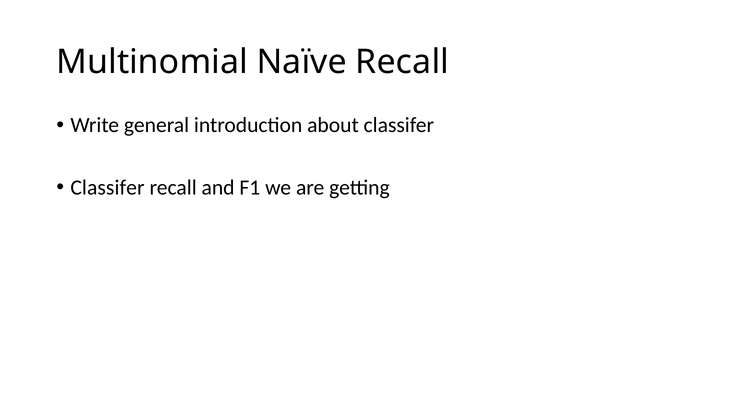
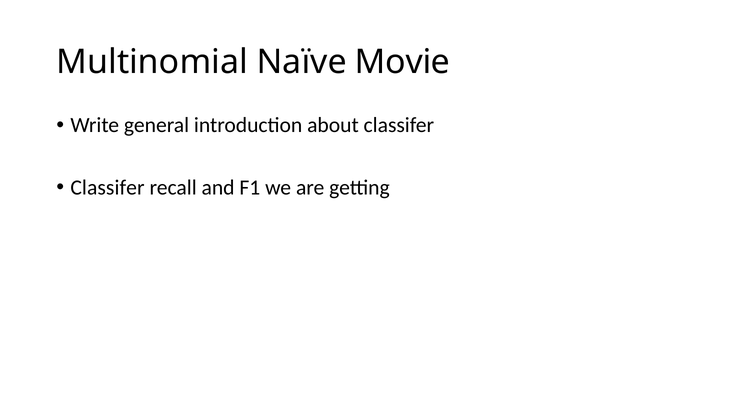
Naïve Recall: Recall -> Movie (403, 62)
